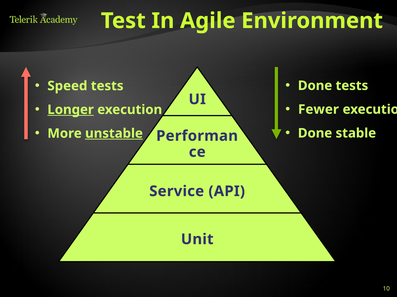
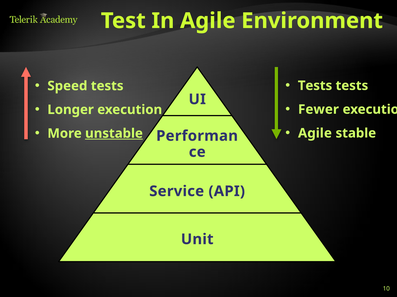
Done: Done -> Tests (315, 86)
Longer underline: present -> none (71, 110)
Done: Done -> Agile (315, 133)
